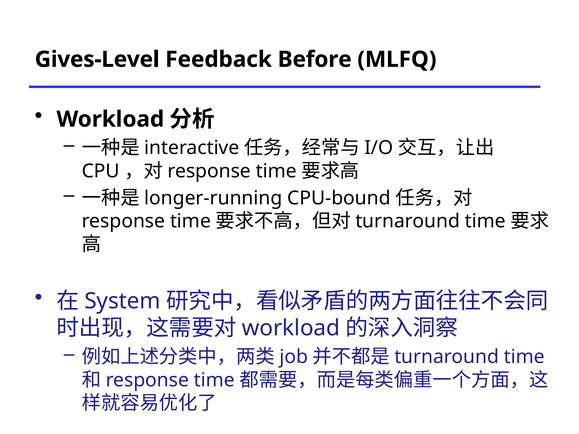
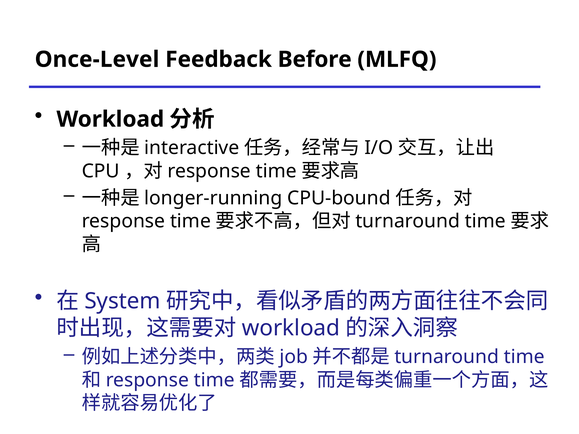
Gives-Level: Gives-Level -> Once-Level (97, 59)
